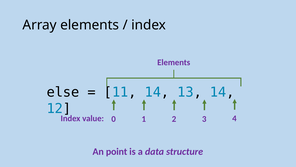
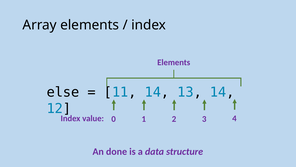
point: point -> done (117, 151)
